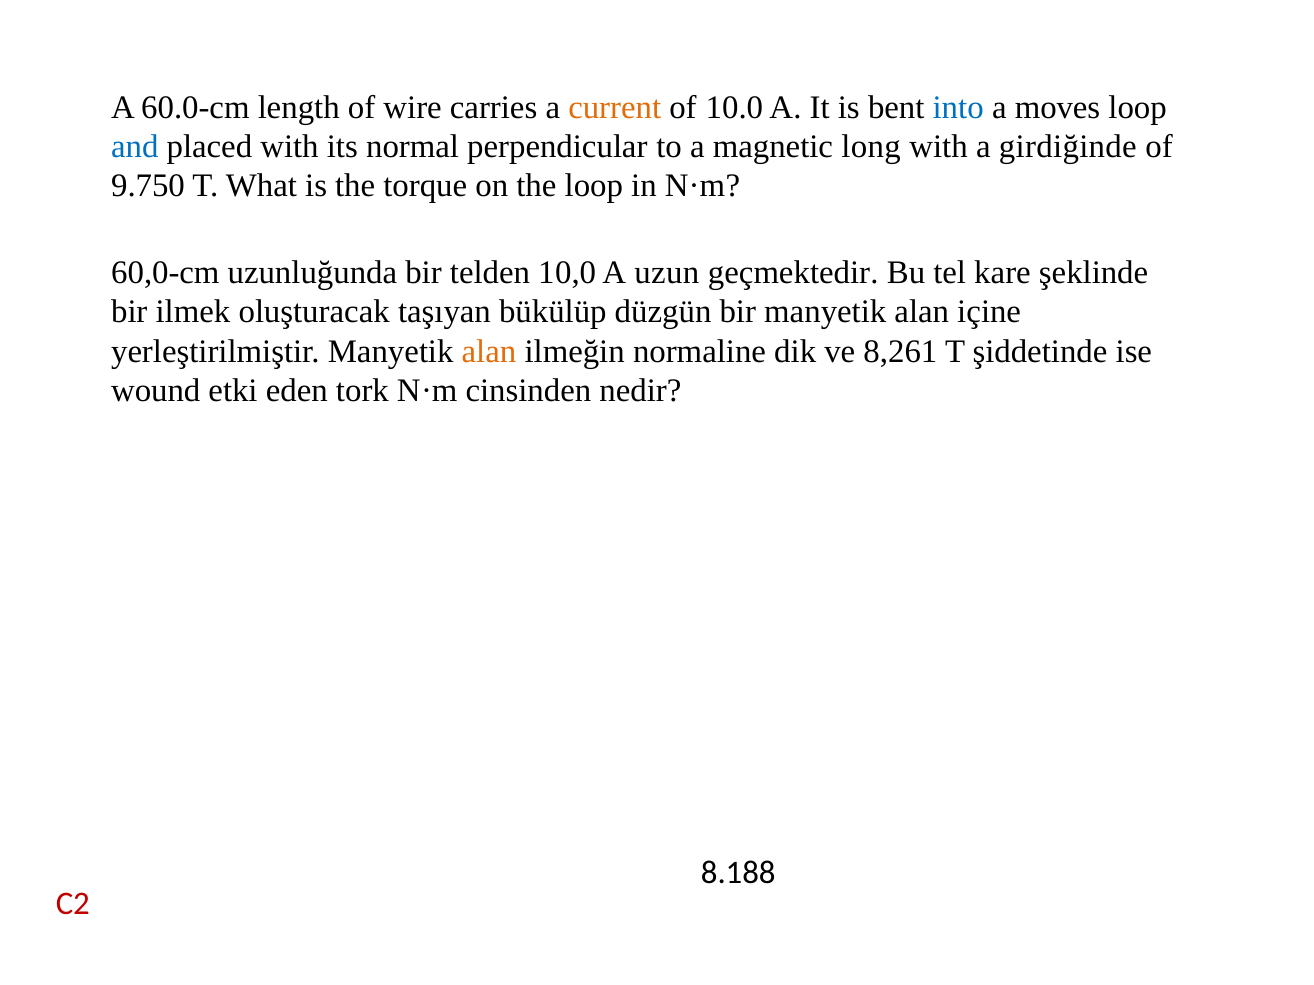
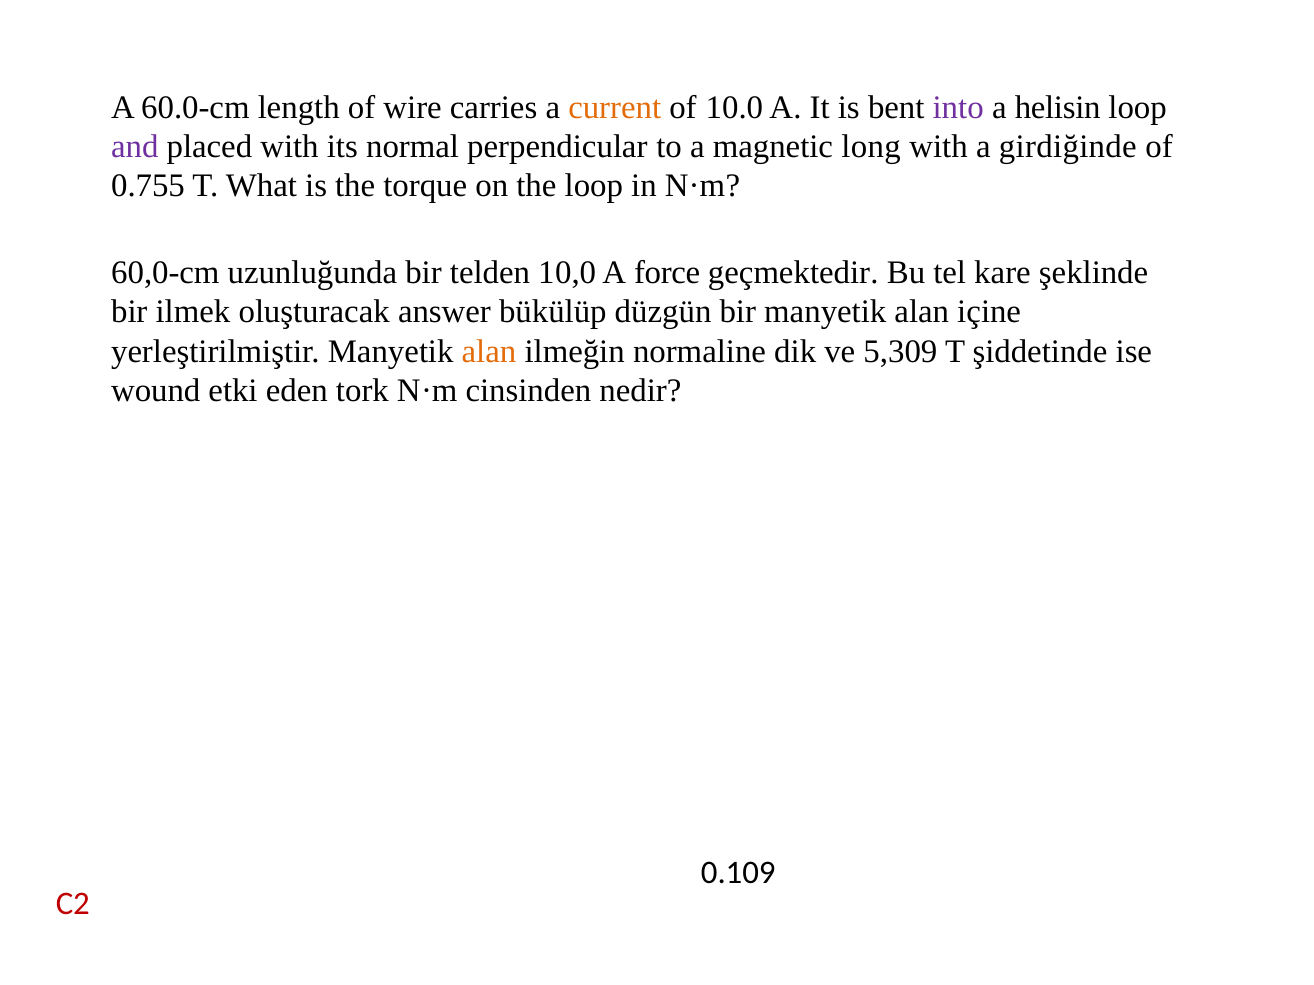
into colour: blue -> purple (958, 107)
moves: moves -> helisin (1058, 107)
and colour: blue -> purple (135, 147)
9.750: 9.750 -> 0.755 (148, 186)
uzun: uzun -> force (667, 273)
taşıyan: taşıyan -> answer (444, 312)
8,261: 8,261 -> 5,309 (900, 352)
8.188: 8.188 -> 0.109 (738, 873)
